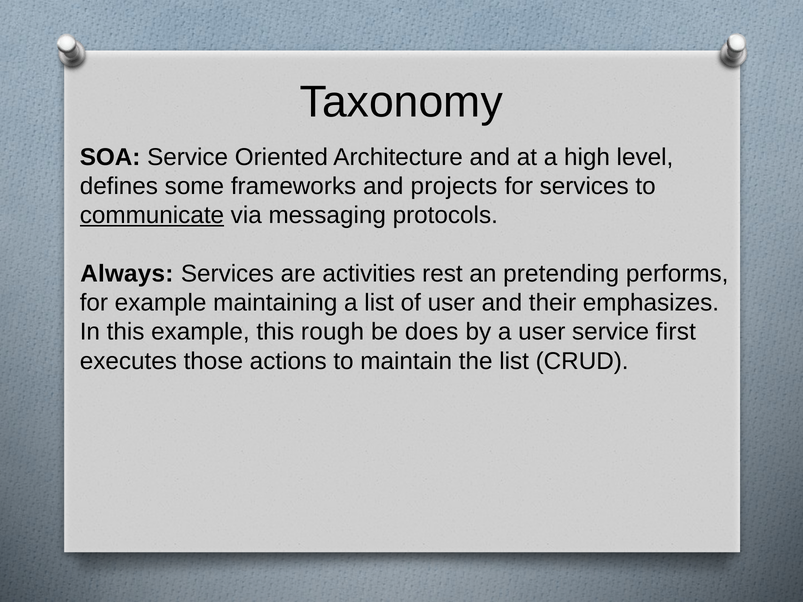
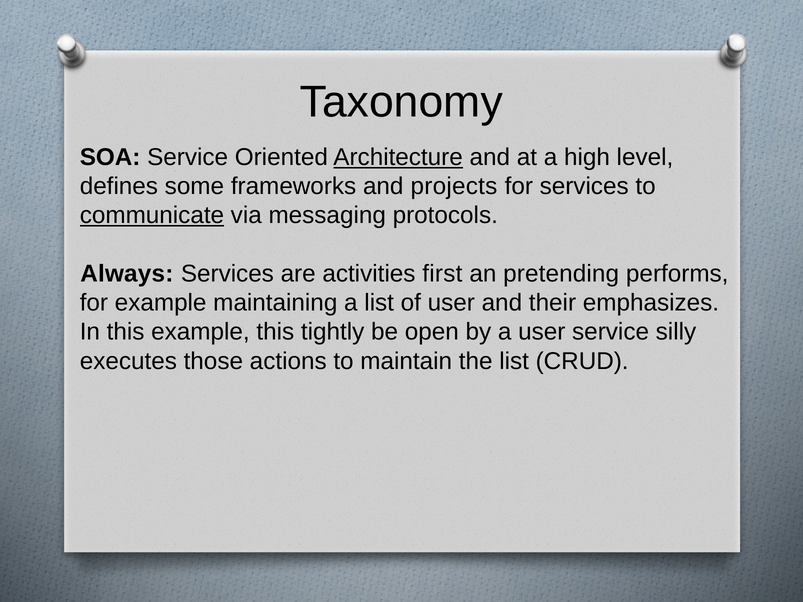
Architecture underline: none -> present (398, 157)
rest: rest -> first (442, 274)
rough: rough -> tightly (333, 332)
does: does -> open (432, 332)
first: first -> silly (676, 332)
